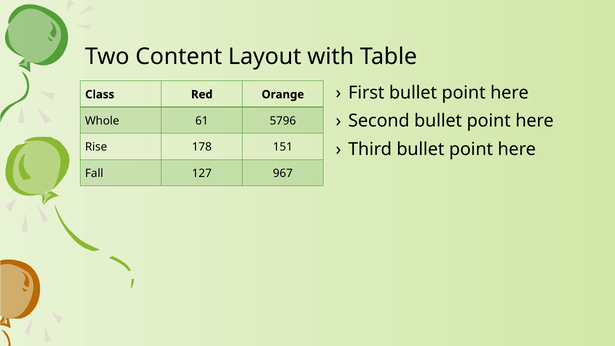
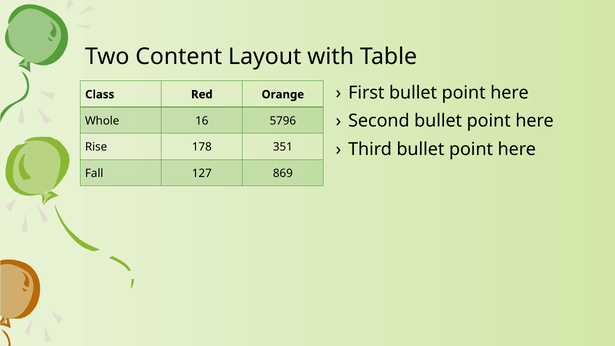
61: 61 -> 16 (202, 121)
151: 151 -> 351 (283, 147)
967: 967 -> 869 (283, 173)
